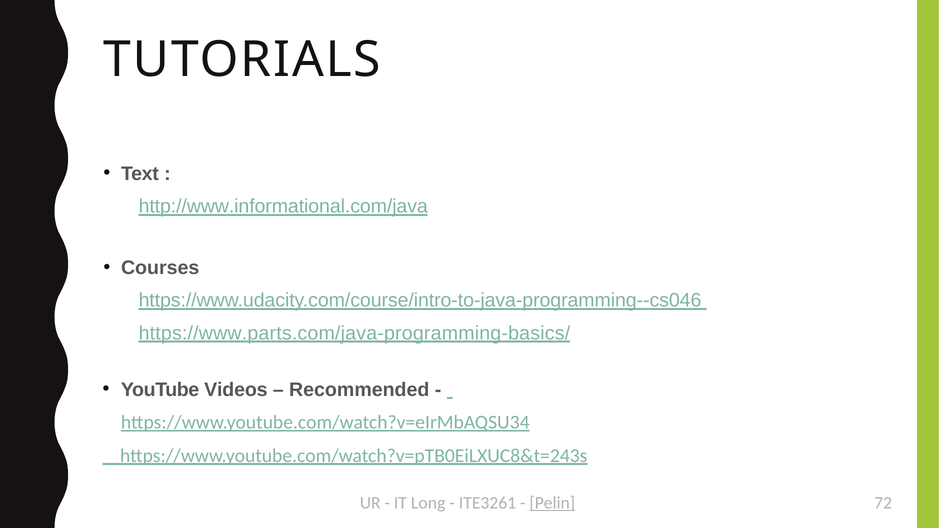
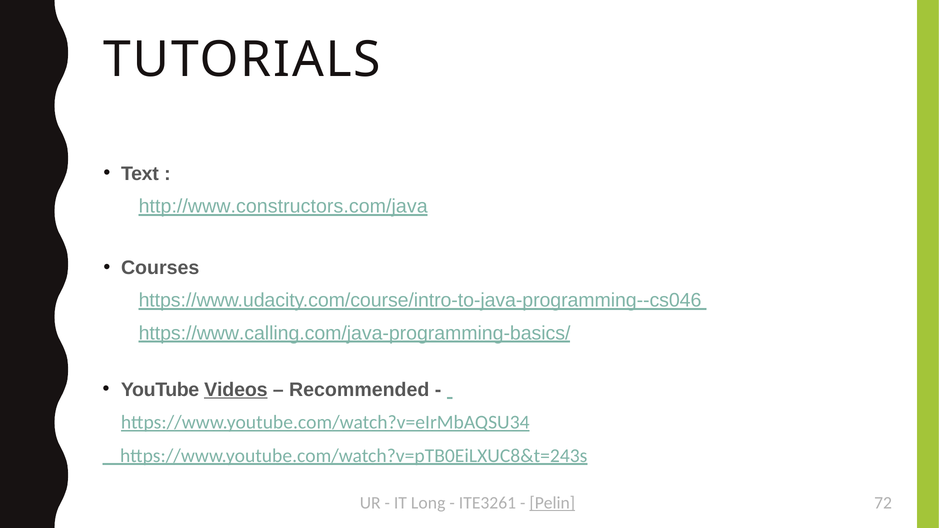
http://www.informational.com/java: http://www.informational.com/java -> http://www.constructors.com/java (283, 206)
https://www.parts.com/java-programming-basics/: https://www.parts.com/java-programming-basics/ -> https://www.calling.com/java-programming-basics/ (355, 333)
Videos underline: none -> present (236, 390)
